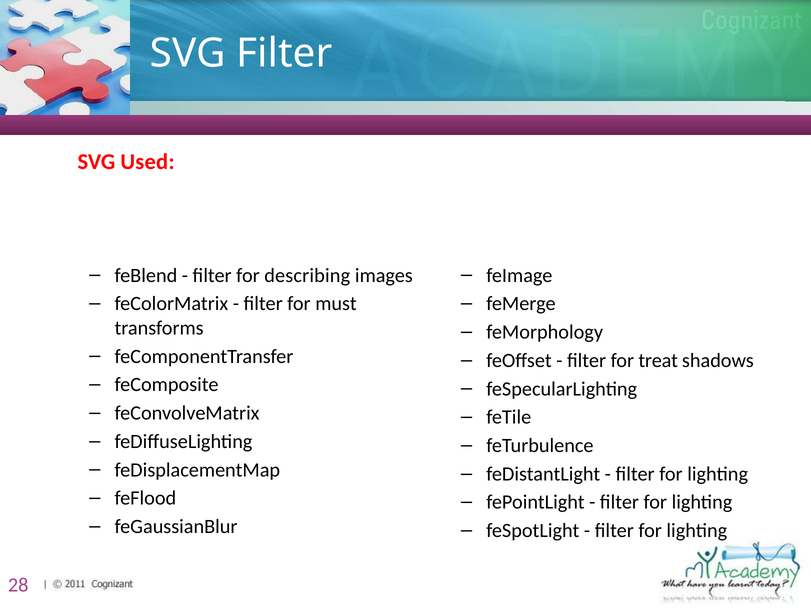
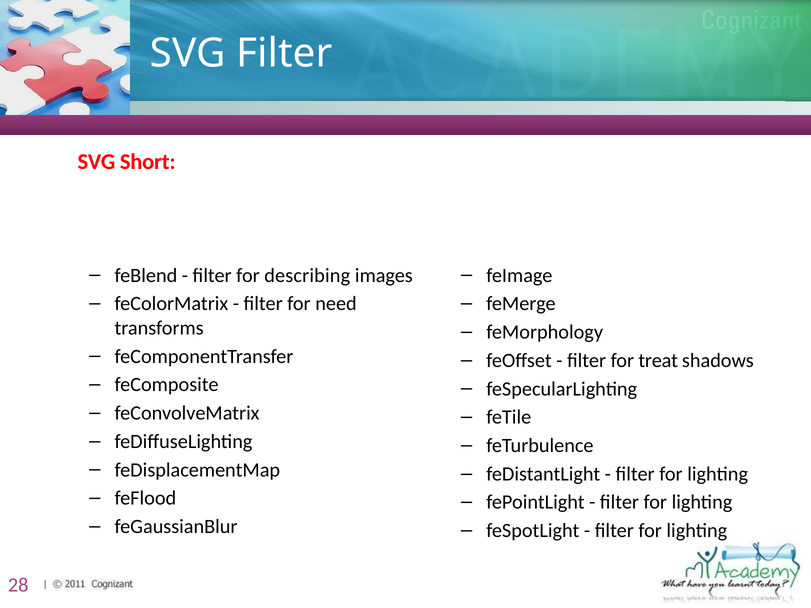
Used: Used -> Short (148, 162)
must: must -> need (336, 304)
